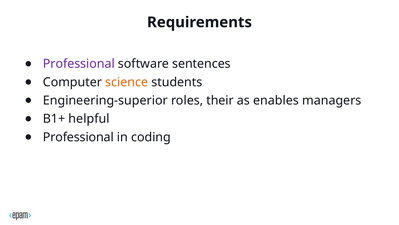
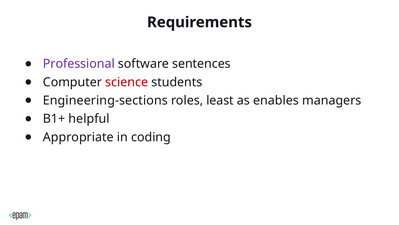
science colour: orange -> red (127, 82)
Engineering-superior: Engineering-superior -> Engineering-sections (105, 100)
their: their -> least (220, 100)
Professional: Professional -> Appropriate (78, 137)
